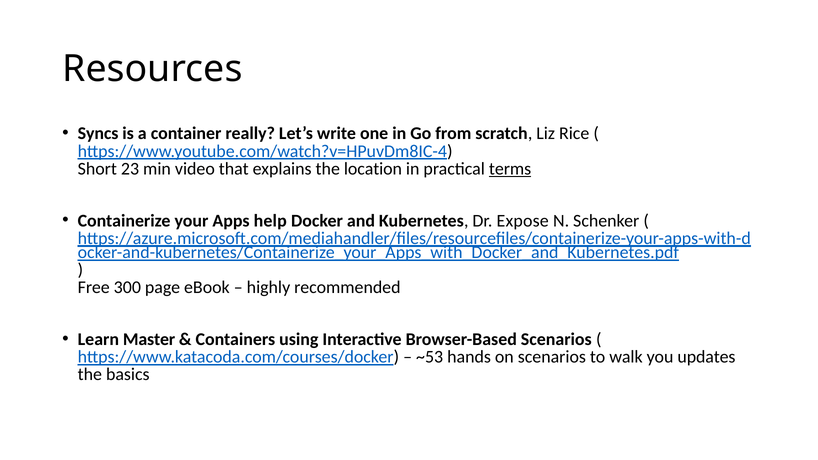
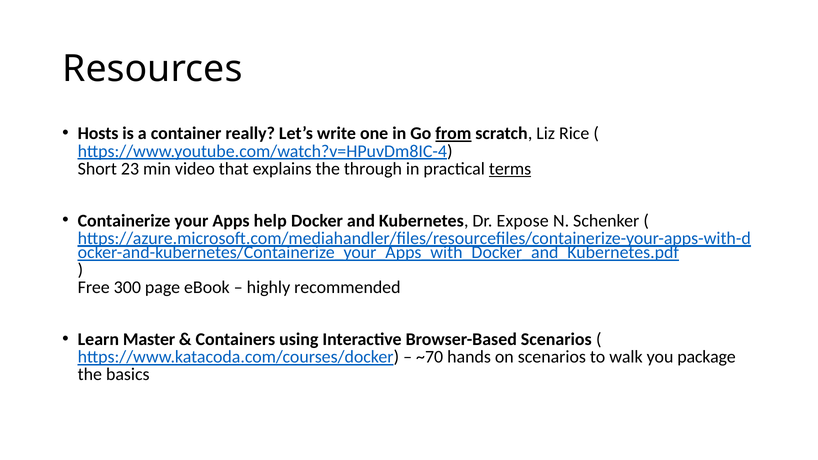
Syncs: Syncs -> Hosts (98, 134)
from underline: none -> present (453, 134)
location: location -> through (373, 169)
~53: ~53 -> ~70 (430, 357)
updates: updates -> package (707, 357)
